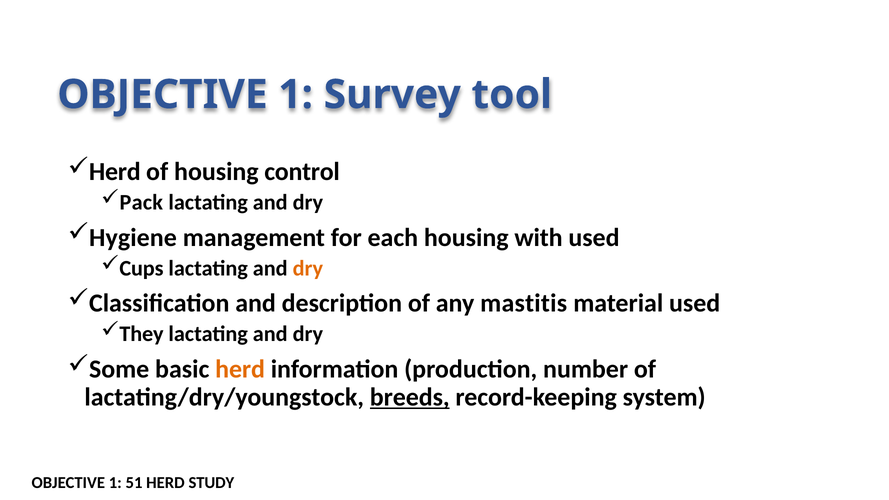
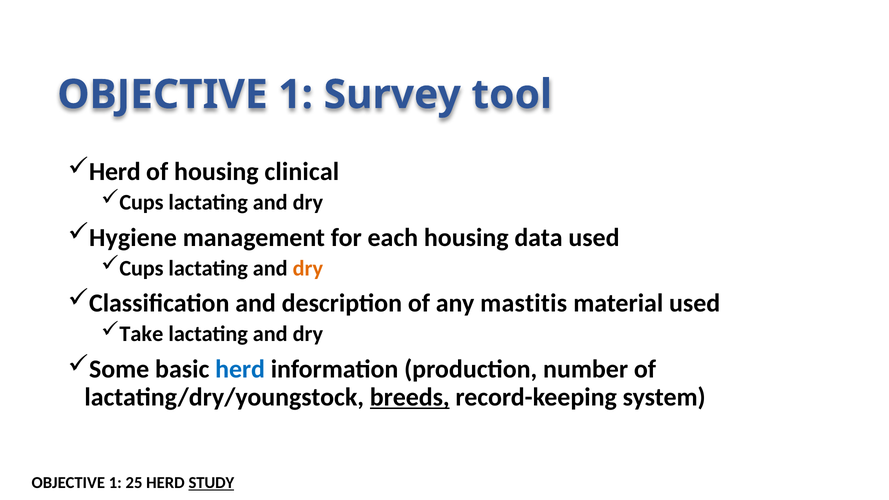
control: control -> clinical (302, 172)
Pack: Pack -> Cups (141, 202)
with: with -> data (539, 238)
They: They -> Take (141, 334)
herd colour: orange -> blue (240, 369)
51: 51 -> 25 (134, 483)
STUDY underline: none -> present (211, 483)
